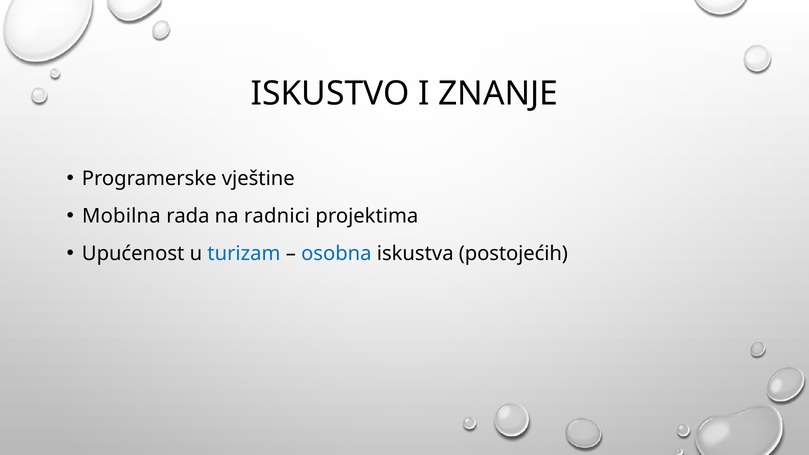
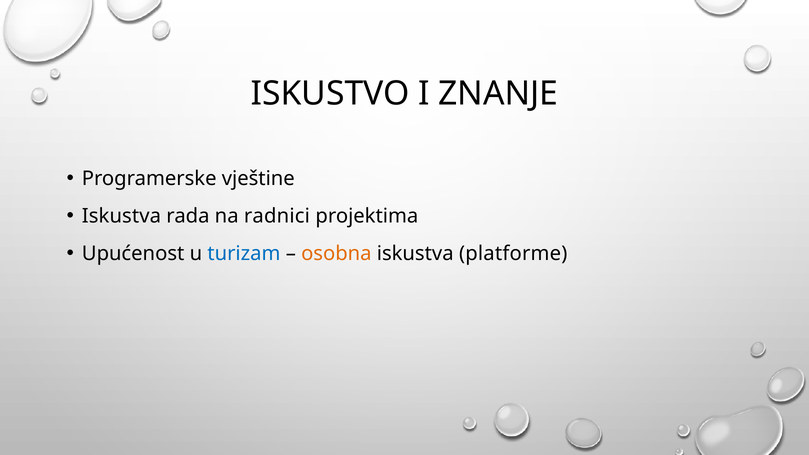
Mobilna: Mobilna -> Iskustva (121, 216)
osobna colour: blue -> orange (336, 254)
postojećih: postojećih -> platforme (513, 254)
